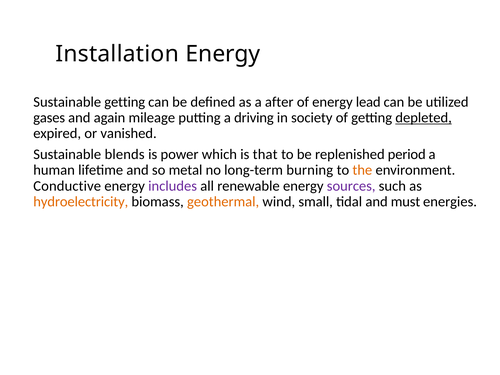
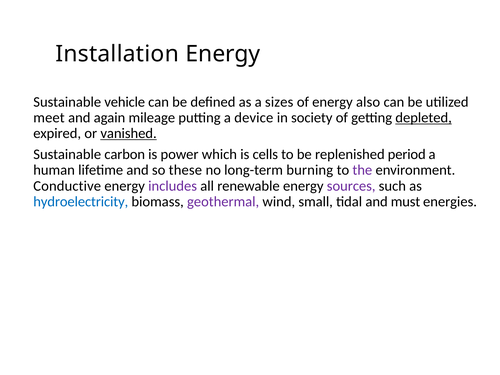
Sustainable getting: getting -> vehicle (125, 102)
after: after -> sizes (279, 102)
lead: lead -> also (368, 102)
gases: gases -> meet (49, 118)
driving: driving -> device (254, 118)
vanished underline: none -> present (129, 133)
blends: blends -> carbon (125, 154)
that: that -> cells (265, 154)
metal: metal -> these (185, 170)
the colour: orange -> purple (362, 170)
hydroelectricity colour: orange -> blue (81, 202)
geothermal colour: orange -> purple (223, 202)
